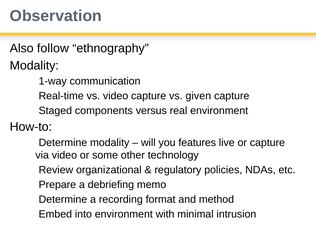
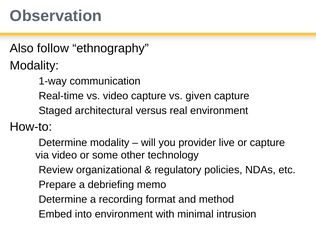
components: components -> architectural (104, 111)
features: features -> provider (197, 143)
